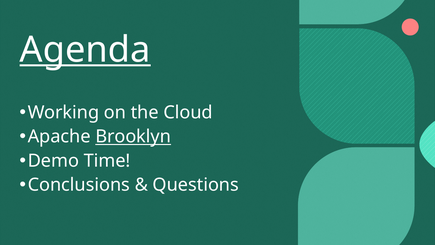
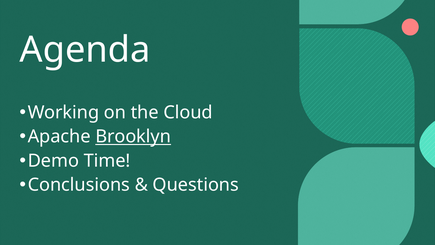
Agenda underline: present -> none (85, 50)
